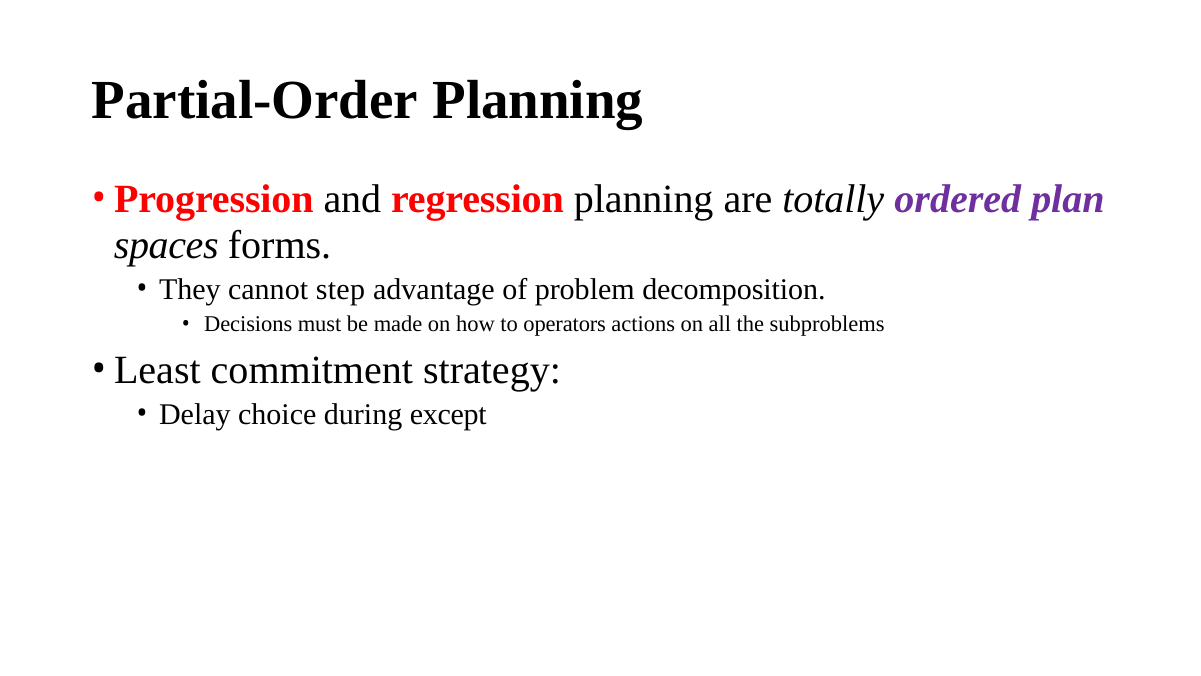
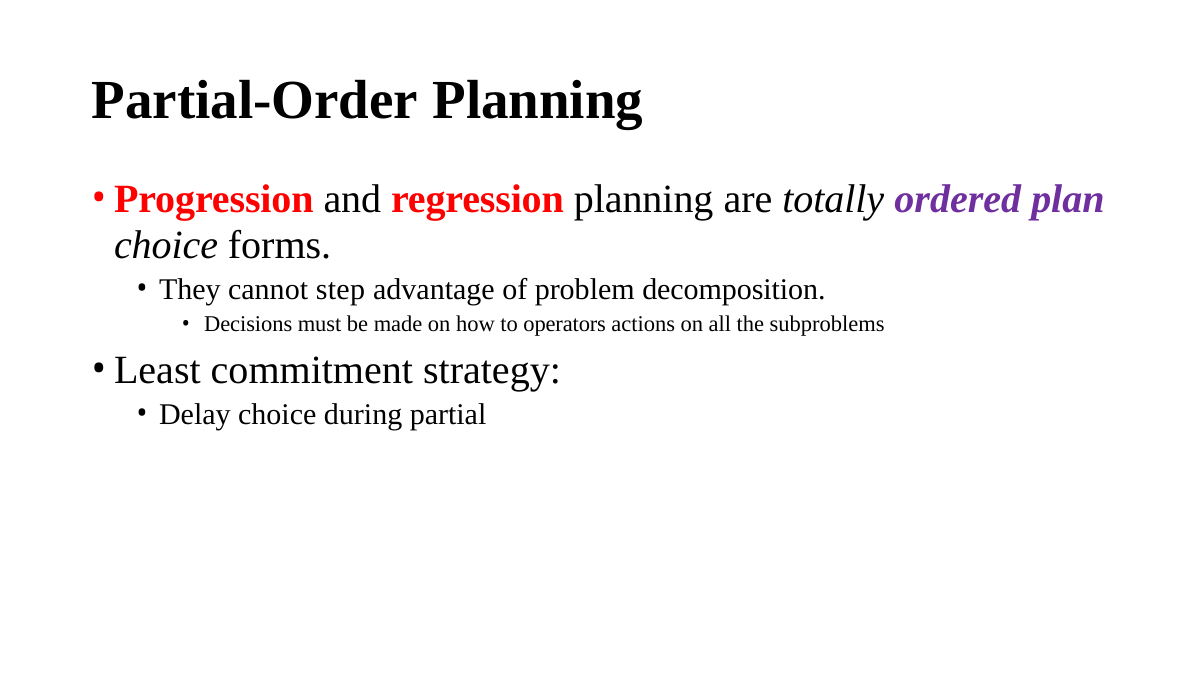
spaces: spaces -> choice (166, 245)
except: except -> partial (448, 414)
